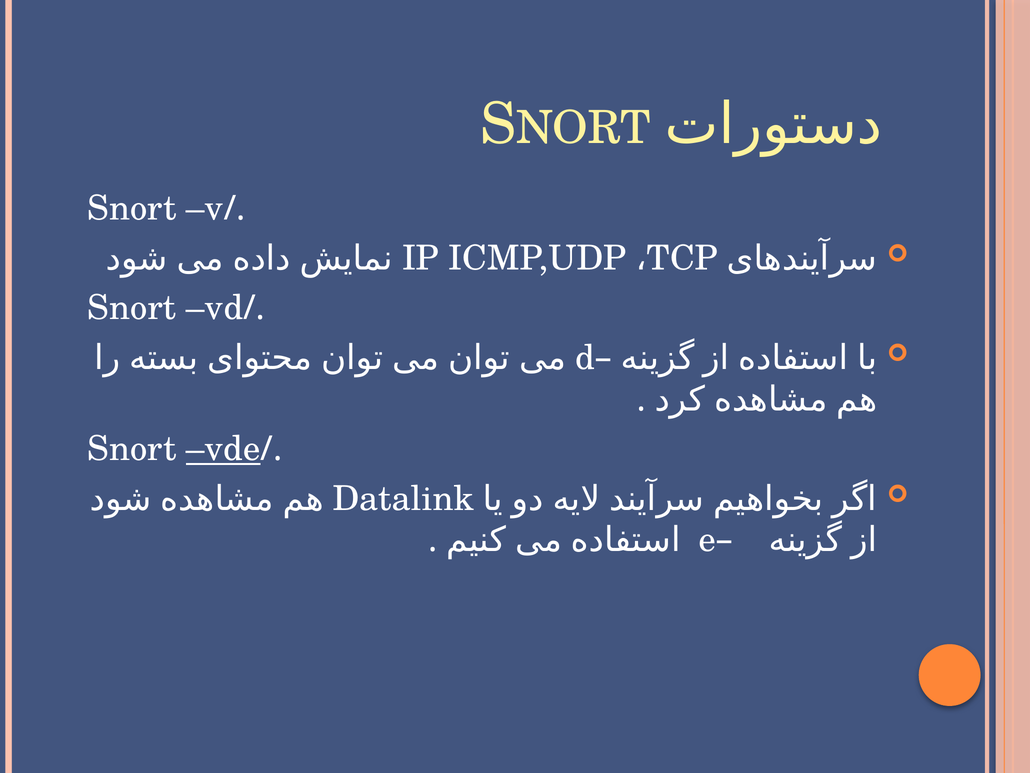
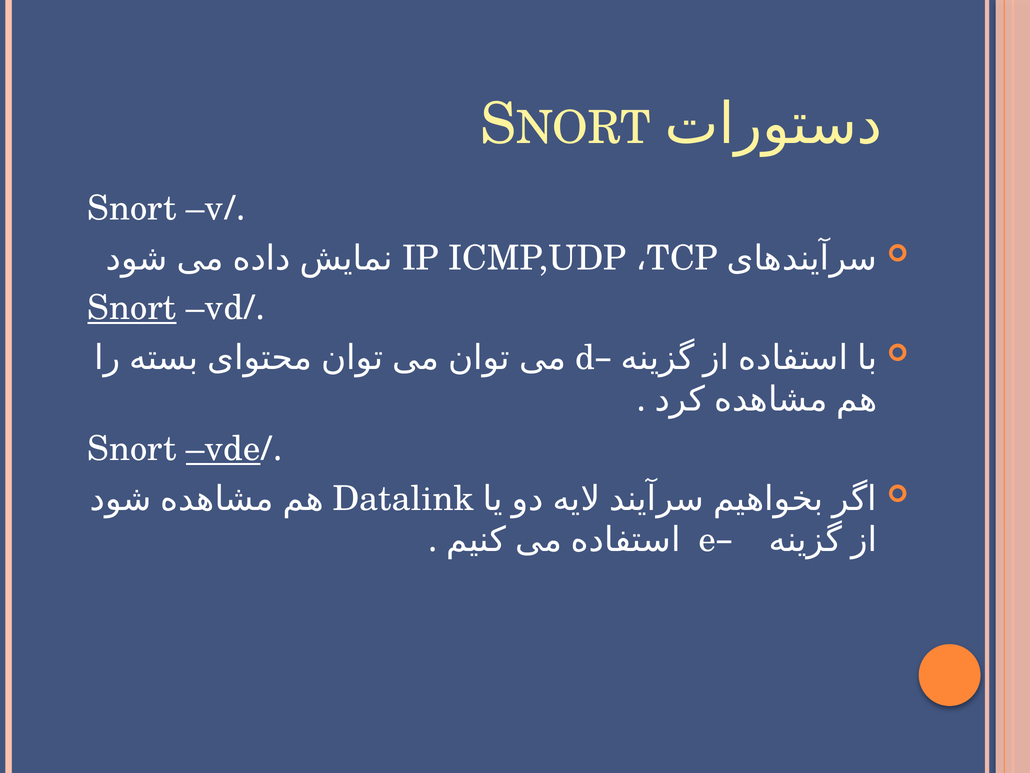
Snort underline: none -> present (132, 308)
